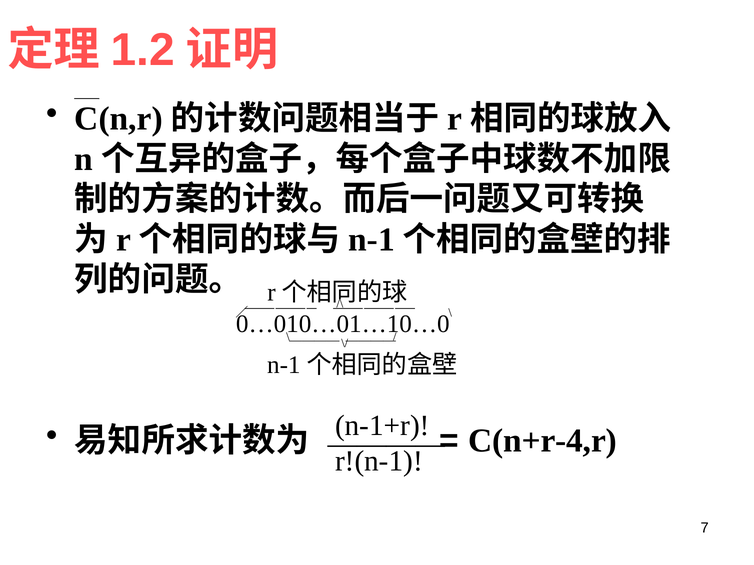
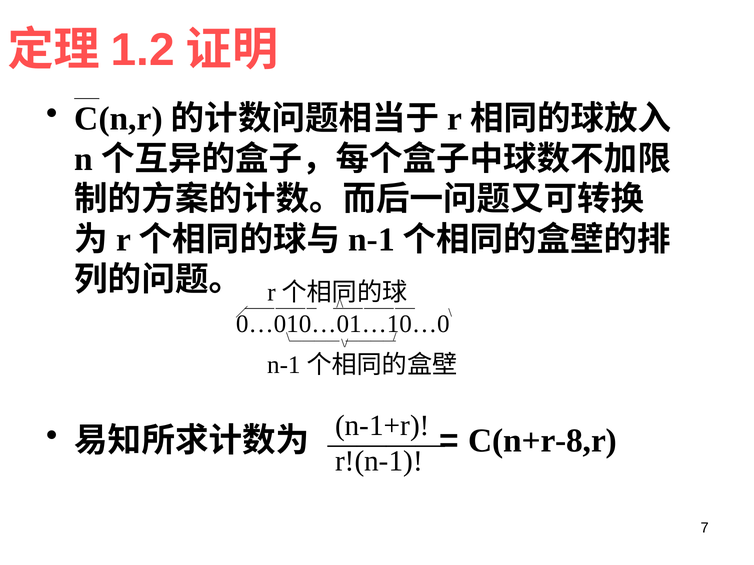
C(n+r-4,r: C(n+r-4,r -> C(n+r-8,r (543, 441)
